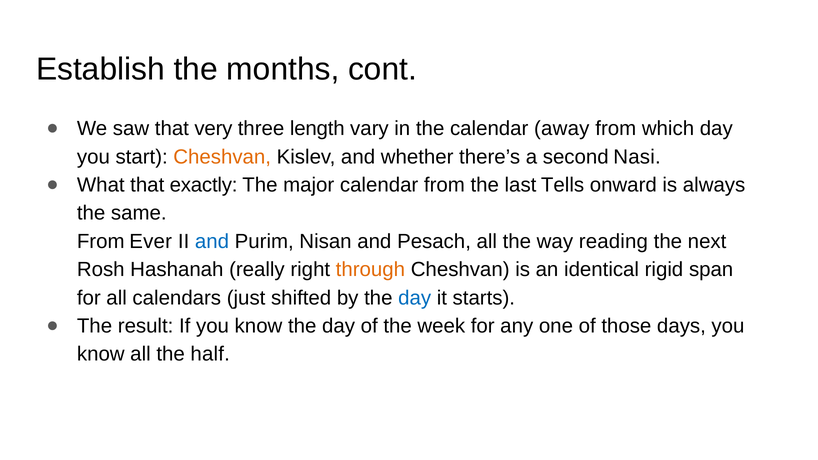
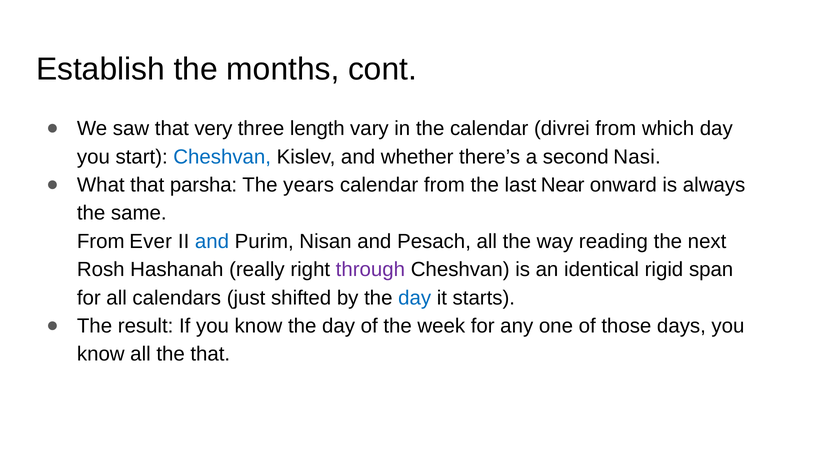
away: away -> divrei (562, 129)
Cheshvan colour: orange -> blue (222, 157)
exactly: exactly -> parsha (204, 185)
major: major -> years (309, 185)
Tells: Tells -> Near (563, 185)
through colour: orange -> purple (370, 270)
the half: half -> that (210, 354)
